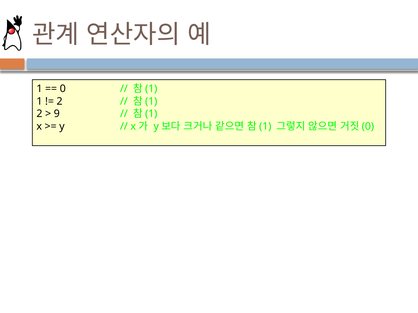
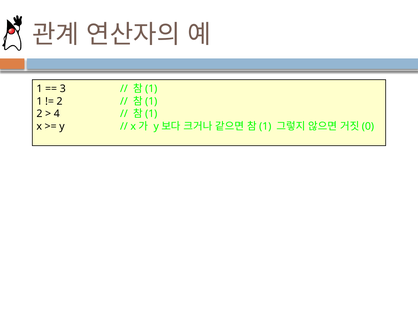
0: 0 -> 3 (63, 89)
9: 9 -> 4 (57, 114)
